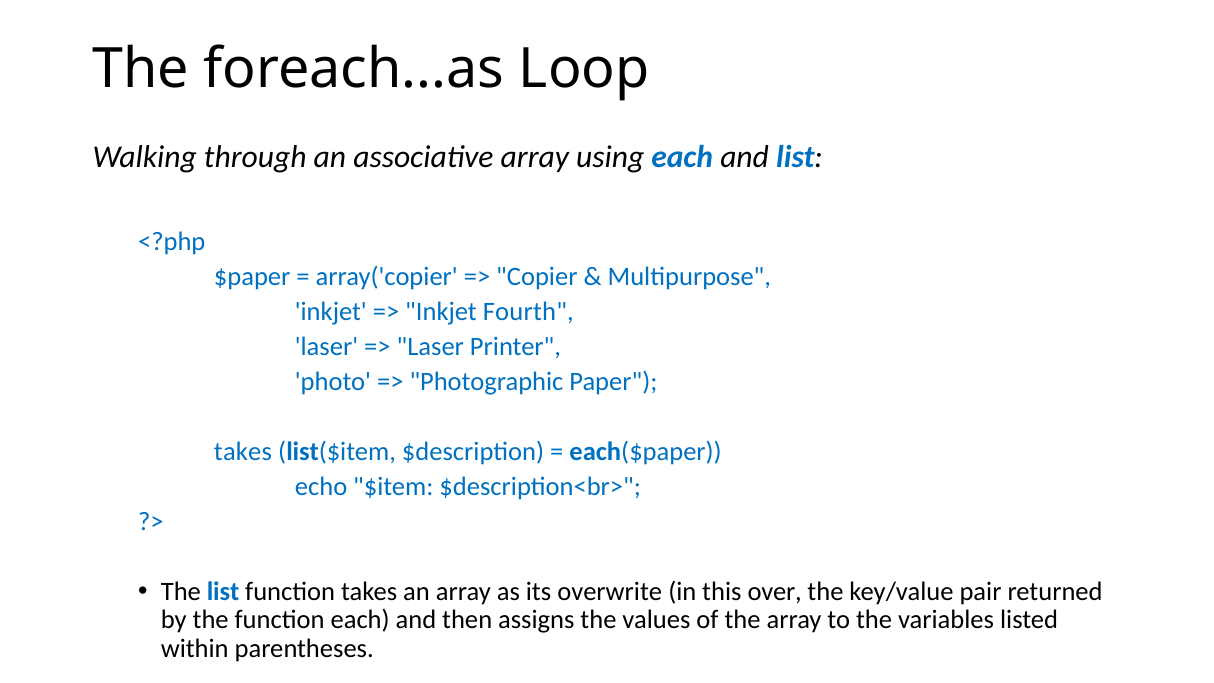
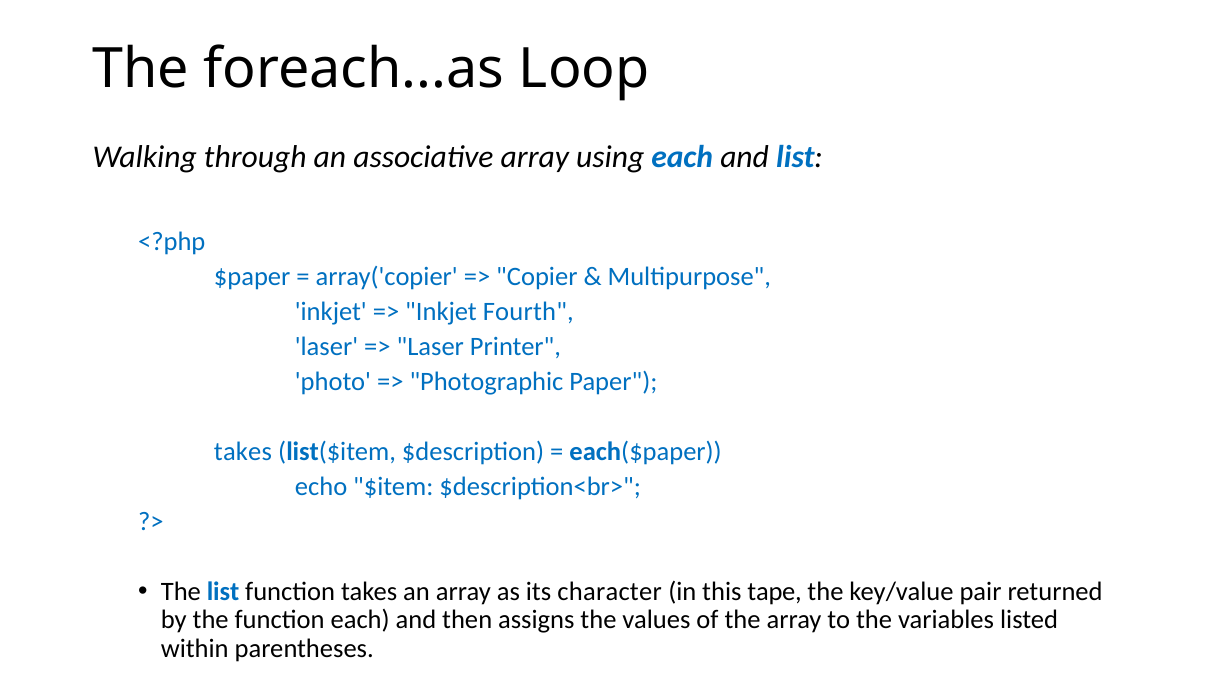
overwrite: overwrite -> character (610, 591)
over: over -> tape (775, 591)
